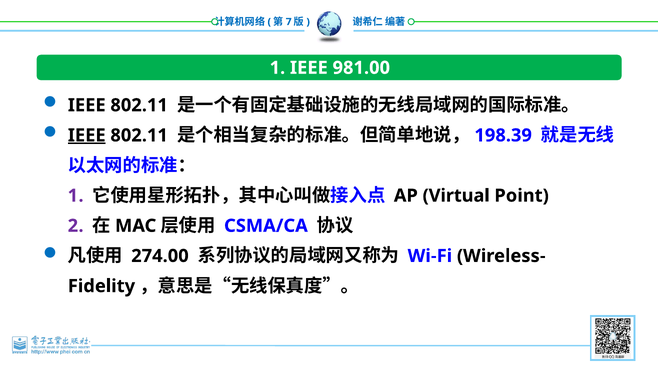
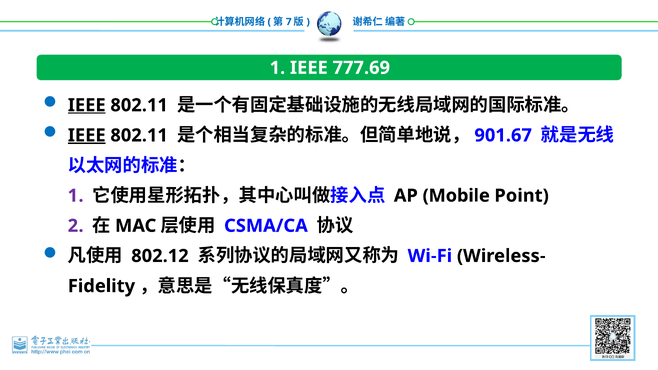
981.00: 981.00 -> 777.69 (361, 68)
IEEE underline: none -> present (87, 105)
198.39: 198.39 -> 901.67 (503, 135)
Virtual: Virtual -> Mobile (456, 196)
274.00: 274.00 -> 802.12 (160, 256)
